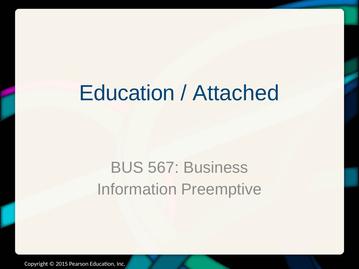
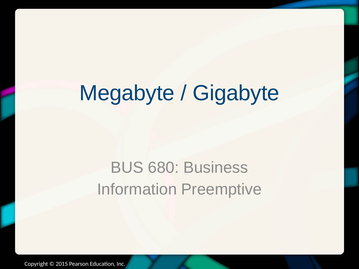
Education: Education -> Megabyte (127, 93)
Attached: Attached -> Gigabyte (236, 93)
567: 567 -> 680 (163, 168)
